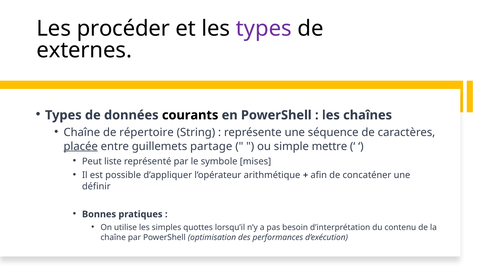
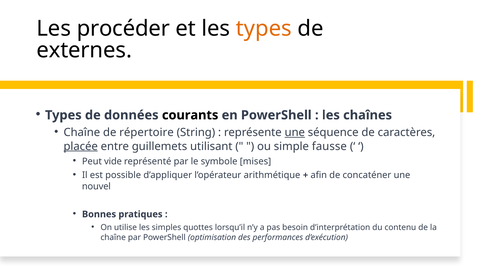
types colour: purple -> orange (264, 29)
une underline: none -> present (295, 133)
partage: partage -> utilisant (211, 146)
mettre: mettre -> fausse (329, 146)
liste: liste -> vide (113, 162)
définir: définir -> nouvel (96, 187)
